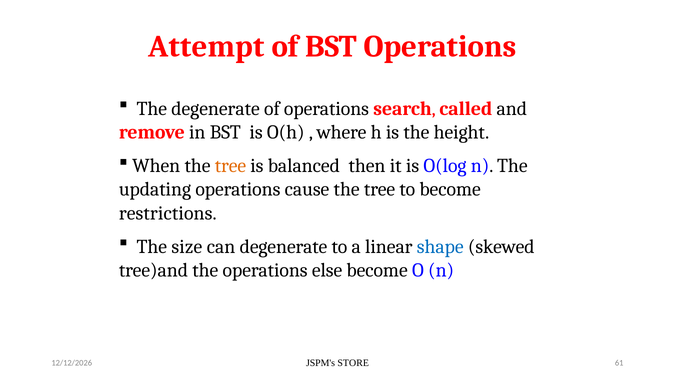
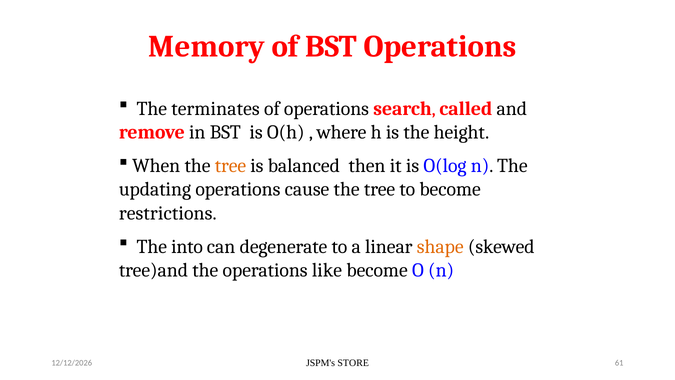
Attempt: Attempt -> Memory (207, 46)
The degenerate: degenerate -> terminates (215, 108)
size: size -> into (187, 246)
shape colour: blue -> orange (440, 246)
else: else -> like (327, 270)
